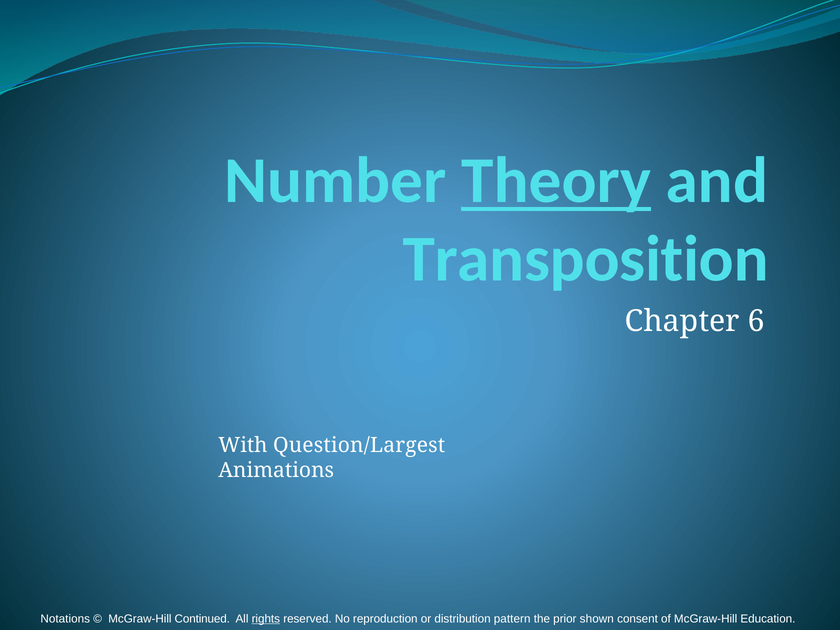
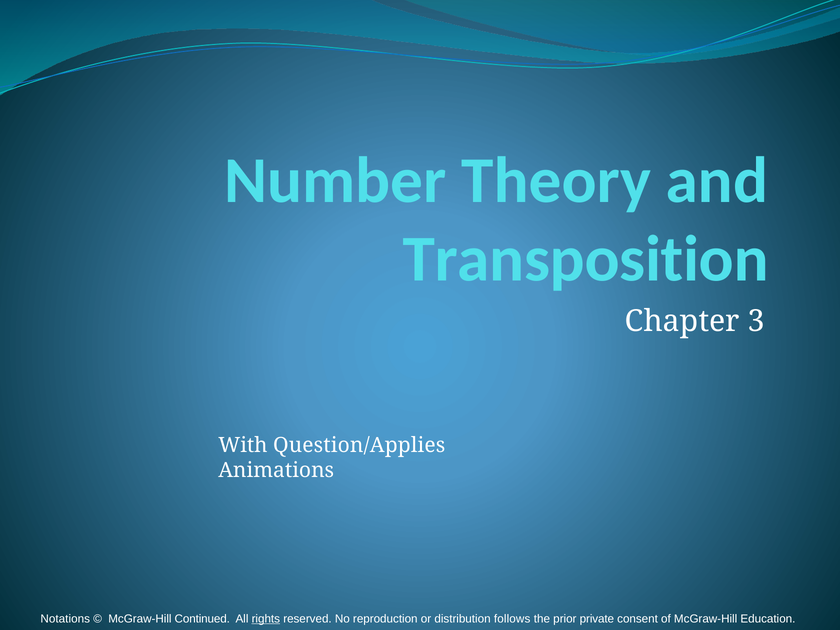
Theory underline: present -> none (556, 181)
6: 6 -> 3 (756, 321)
Question/Largest: Question/Largest -> Question/Applies (359, 445)
pattern: pattern -> follows (512, 619)
shown: shown -> private (597, 619)
